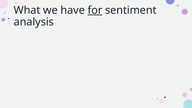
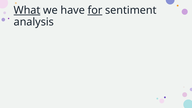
What underline: none -> present (27, 10)
